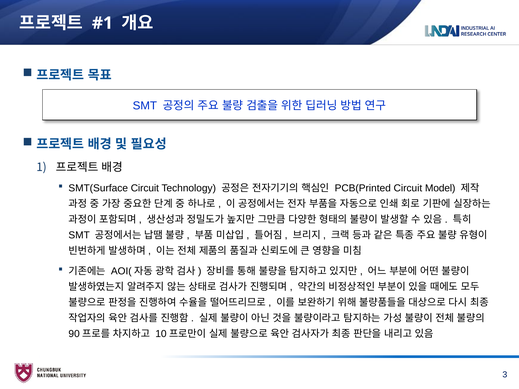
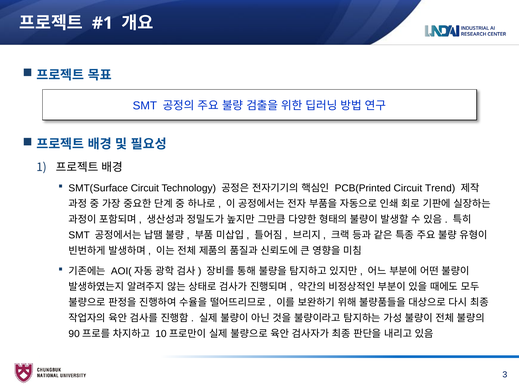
Model: Model -> Trend (440, 188)
